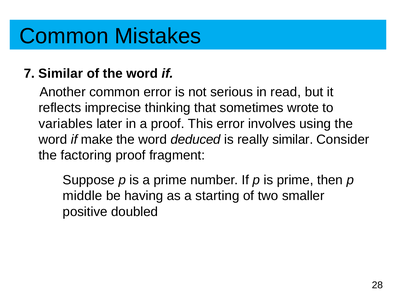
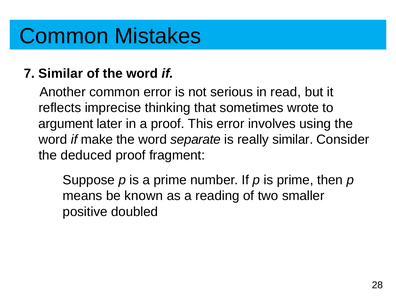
variables: variables -> argument (66, 124)
deduced: deduced -> separate (196, 140)
factoring: factoring -> deduced (86, 155)
middle: middle -> means (83, 196)
having: having -> known (144, 196)
starting: starting -> reading (217, 196)
